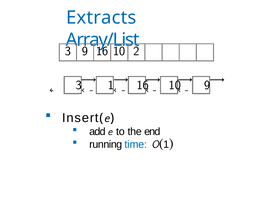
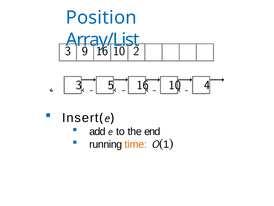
Extracts: Extracts -> Position (101, 18)
3 1: 1 -> 5 (111, 85)
10 9: 9 -> 4 (207, 85)
time colour: blue -> orange (136, 144)
